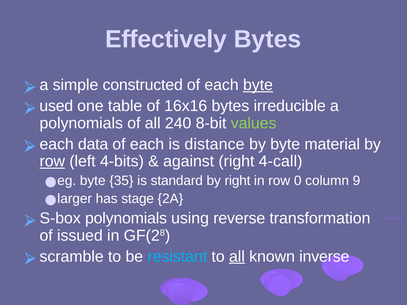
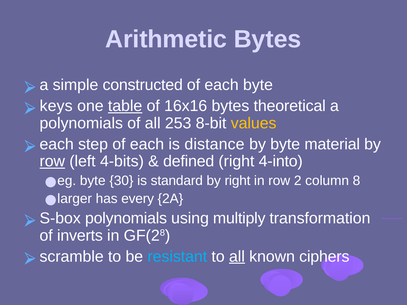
Effectively: Effectively -> Arithmetic (166, 39)
byte underline: present -> none (258, 85)
used: used -> keys (56, 106)
table underline: none -> present (125, 106)
irreducible: irreducible -> theoretical (290, 106)
240: 240 -> 253 (178, 123)
values colour: light green -> yellow (254, 123)
data: data -> step (93, 144)
against: against -> defined (189, 161)
4-call: 4-call -> 4-into (281, 161)
35: 35 -> 30 (121, 181)
0: 0 -> 2 (298, 181)
9: 9 -> 8 (357, 181)
stage: stage -> every (138, 199)
reverse: reverse -> multiply (239, 219)
issued: issued -> inverts (80, 236)
inverse: inverse -> ciphers (324, 257)
